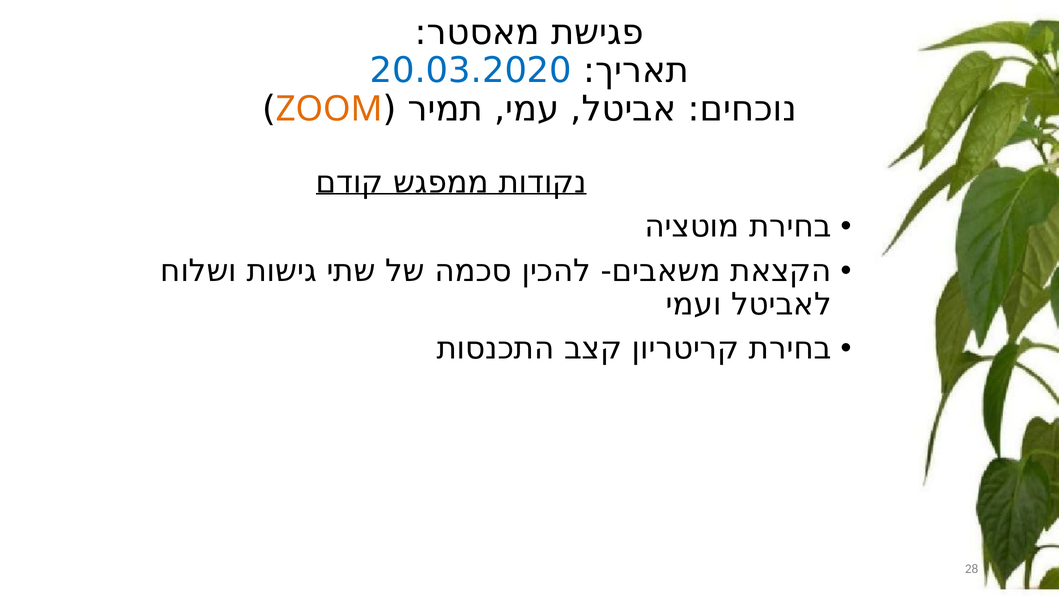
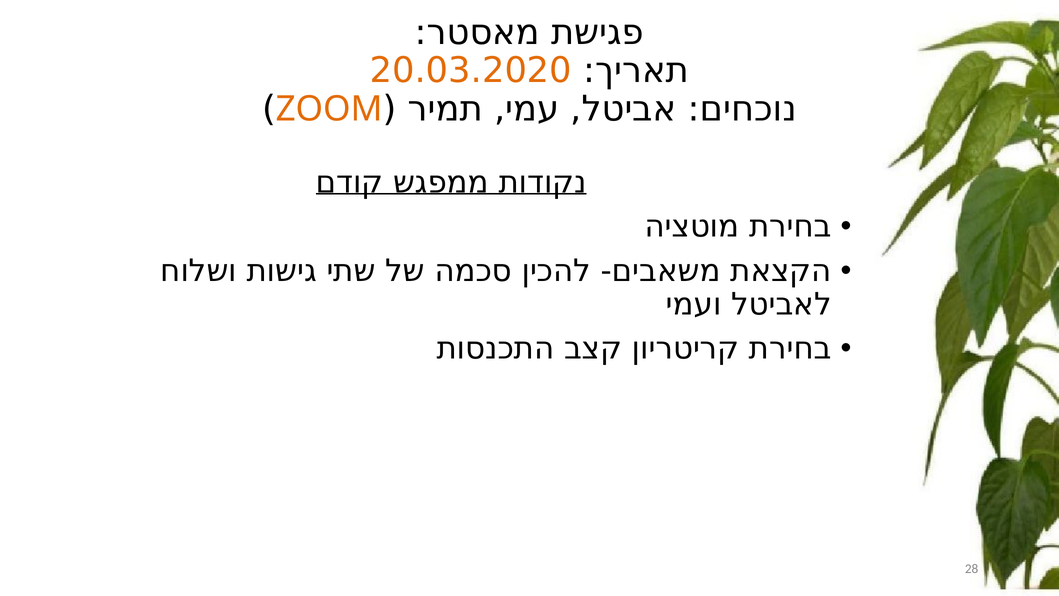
20.03.2020 colour: blue -> orange (471, 71)
